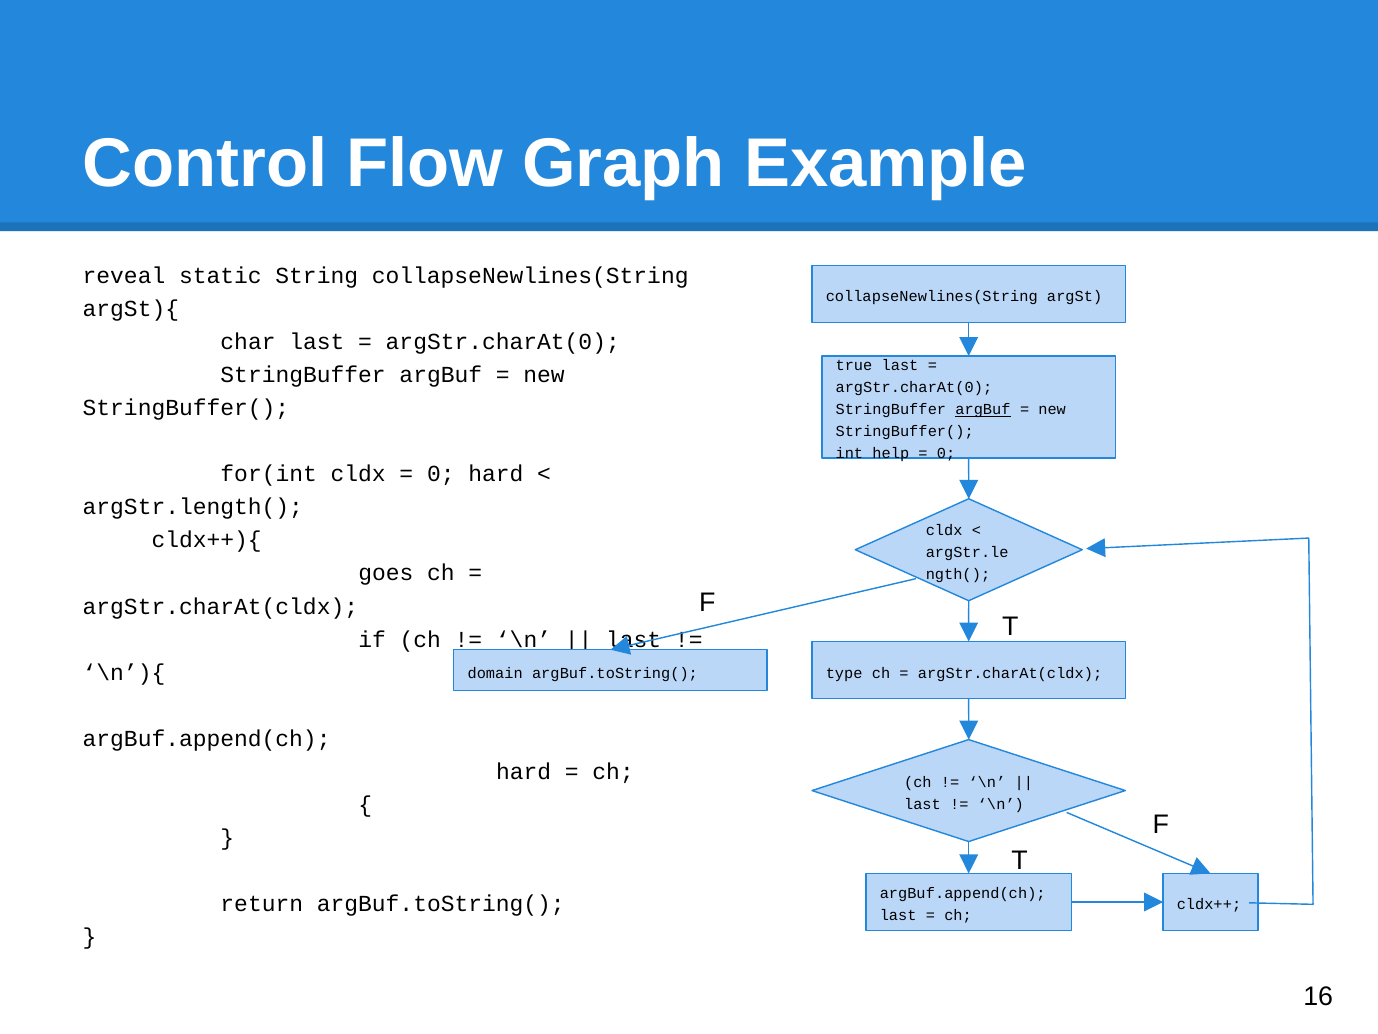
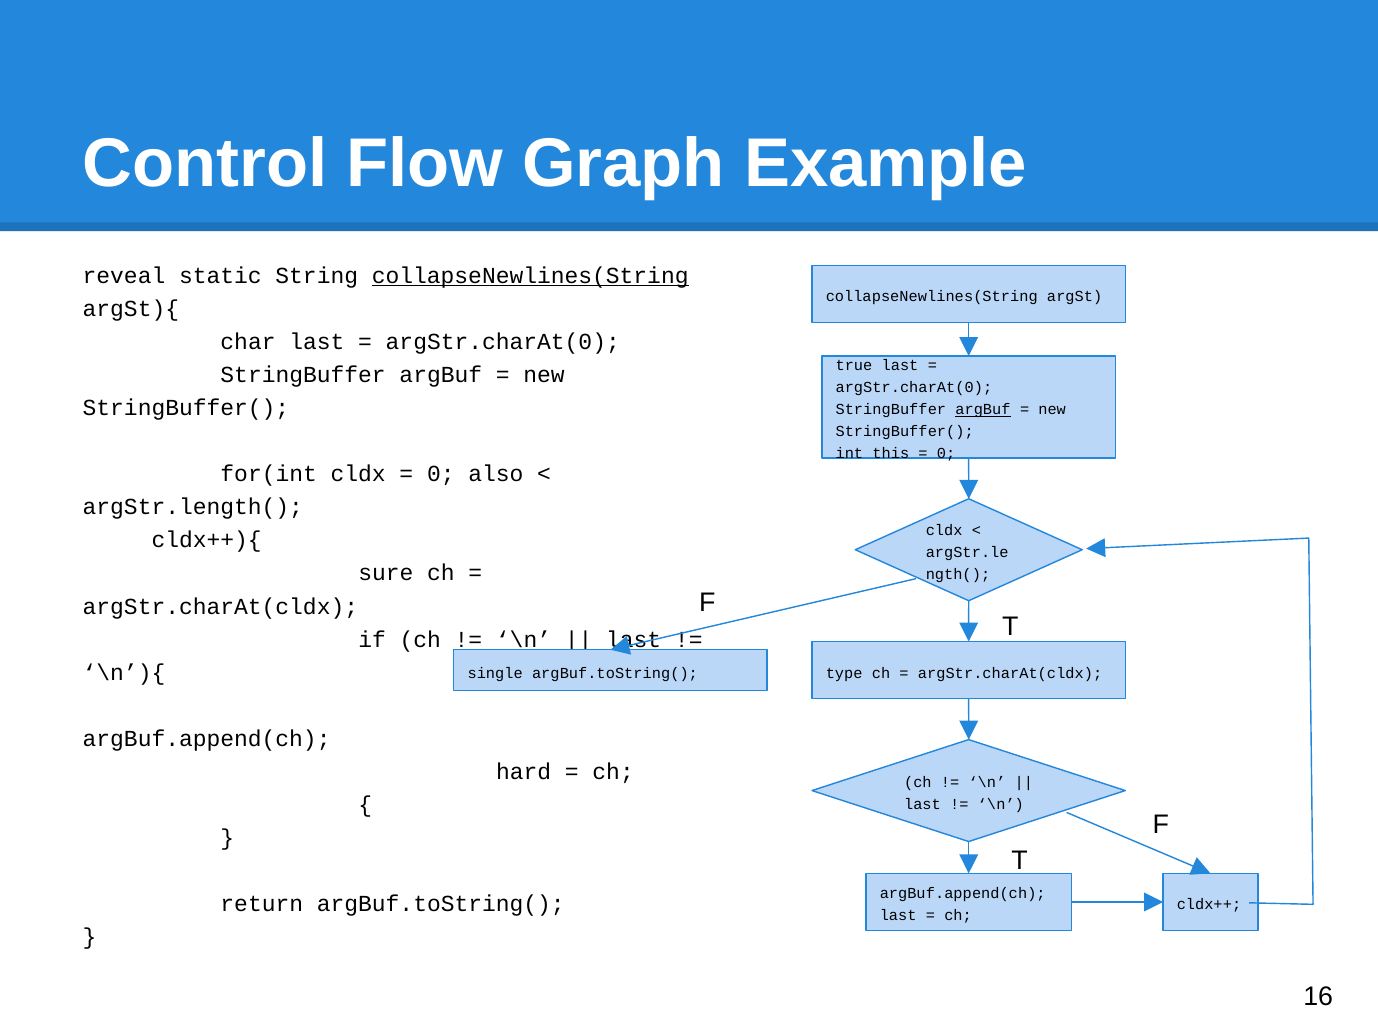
collapseNewlines(String underline: none -> present (530, 276)
help: help -> this (891, 454)
0 hard: hard -> also (496, 474)
goes: goes -> sure (386, 573)
domain: domain -> single (495, 673)
